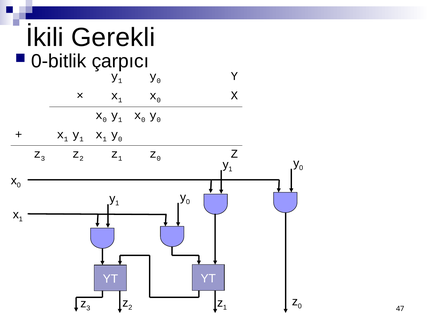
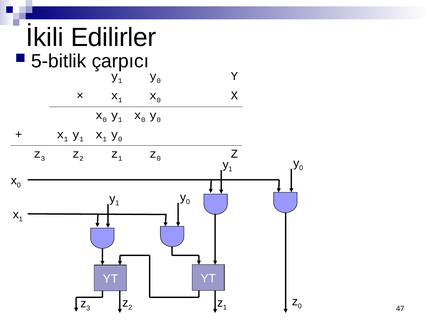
Gerekli: Gerekli -> Edilirler (113, 37)
0-bitlik: 0-bitlik -> 5-bitlik (59, 61)
